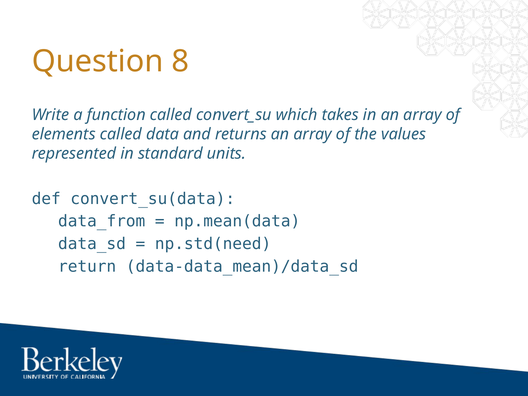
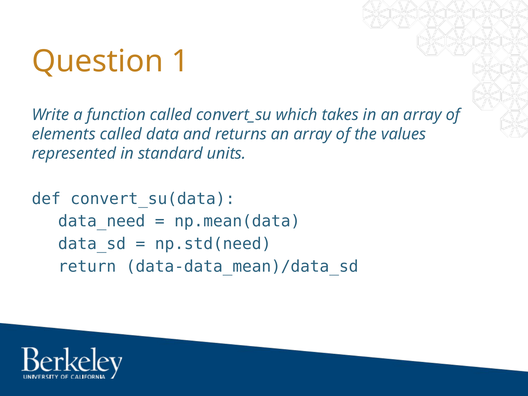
8: 8 -> 1 (180, 61)
data_from: data_from -> data_need (102, 221)
